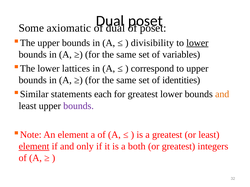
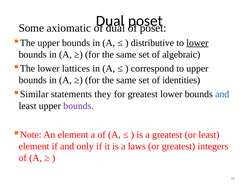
divisibility: divisibility -> distributive (152, 43)
variables: variables -> algebraic (181, 55)
each: each -> they (103, 94)
and colour: orange -> blue (222, 94)
element underline: present -> none (34, 147)
both: both -> laws (137, 147)
